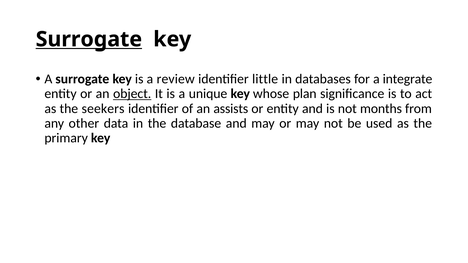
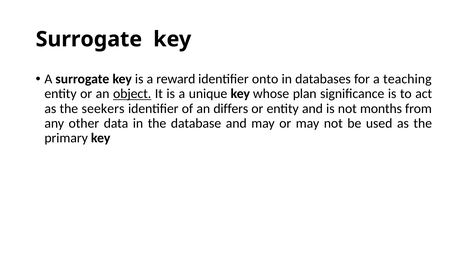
Surrogate underline: present -> none (89, 39)
review: review -> reward (176, 79)
little: little -> onto (265, 79)
integrate: integrate -> teaching (407, 79)
assists: assists -> differs (231, 109)
